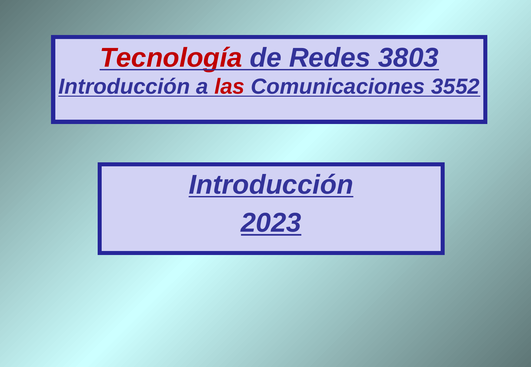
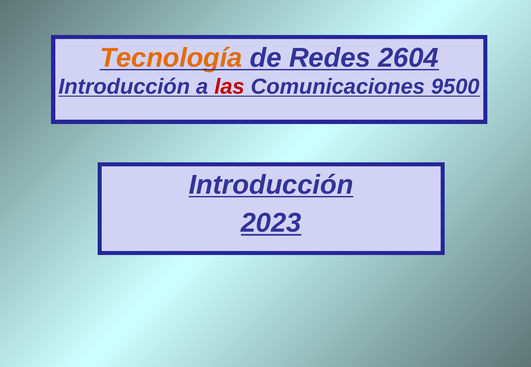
Tecnología colour: red -> orange (171, 58)
3803: 3803 -> 2604 (408, 58)
3552: 3552 -> 9500 (455, 87)
